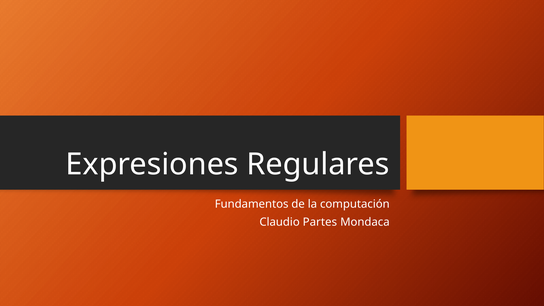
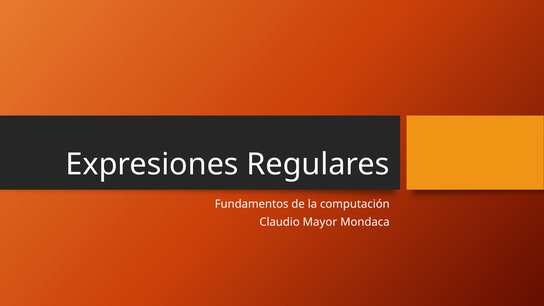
Partes: Partes -> Mayor (320, 222)
